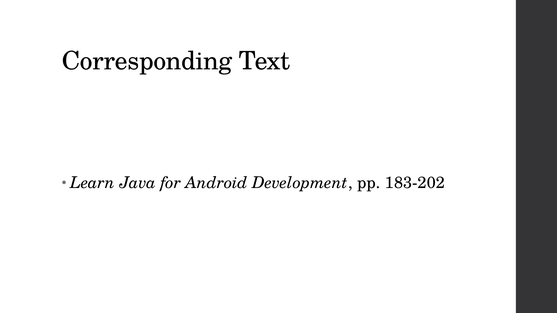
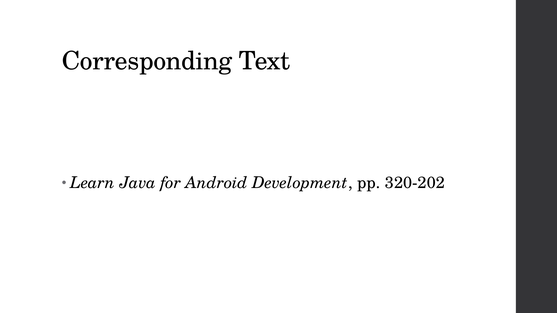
183-202: 183-202 -> 320-202 (415, 183)
